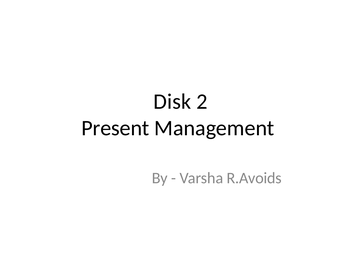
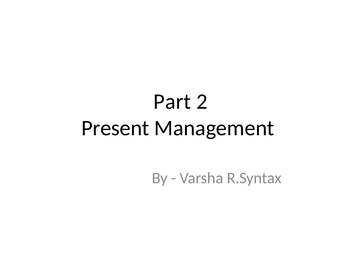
Disk: Disk -> Part (172, 101)
R.Avoids: R.Avoids -> R.Syntax (254, 178)
